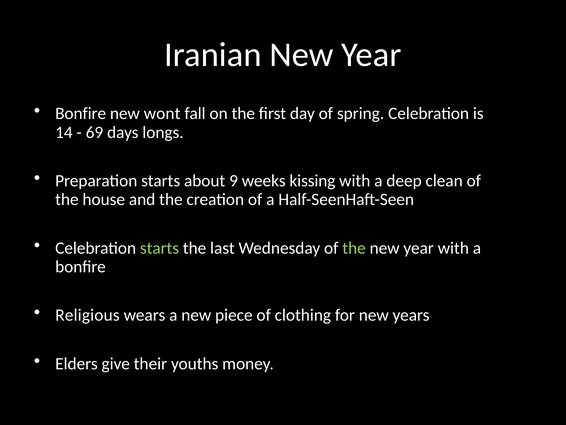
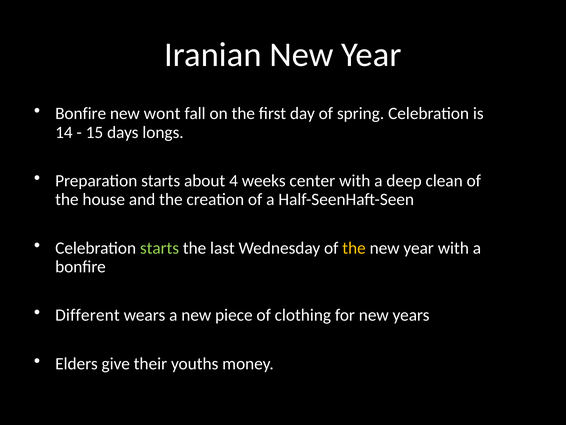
69: 69 -> 15 (94, 132)
9: 9 -> 4 (234, 181)
kissing: kissing -> center (312, 181)
the colour: light green -> yellow (354, 248)
Religious: Religious -> Different (87, 315)
